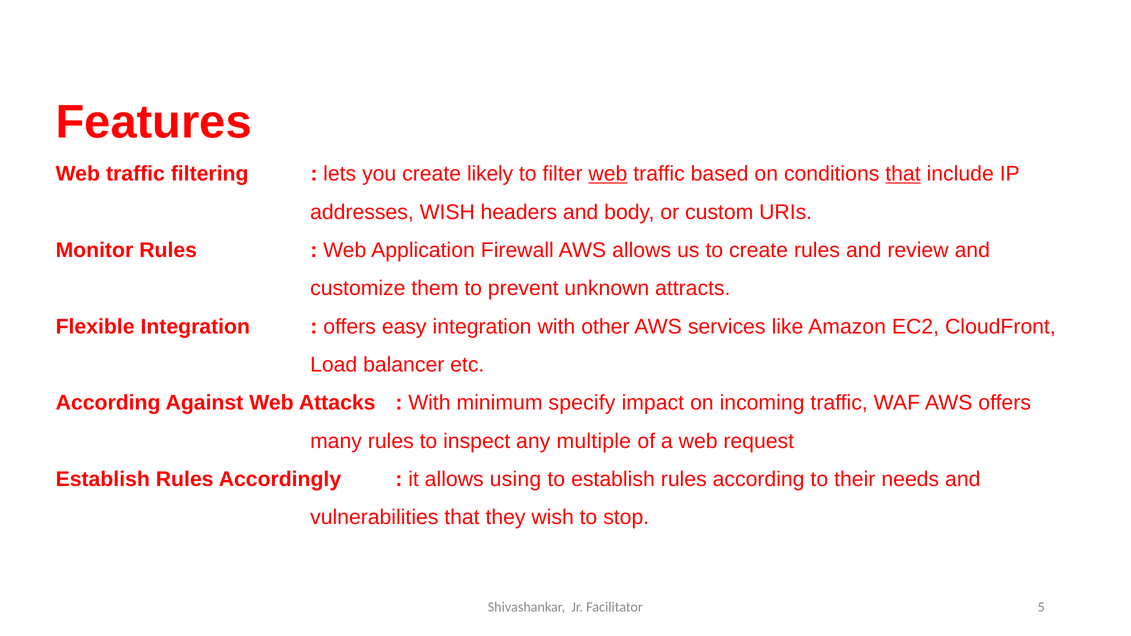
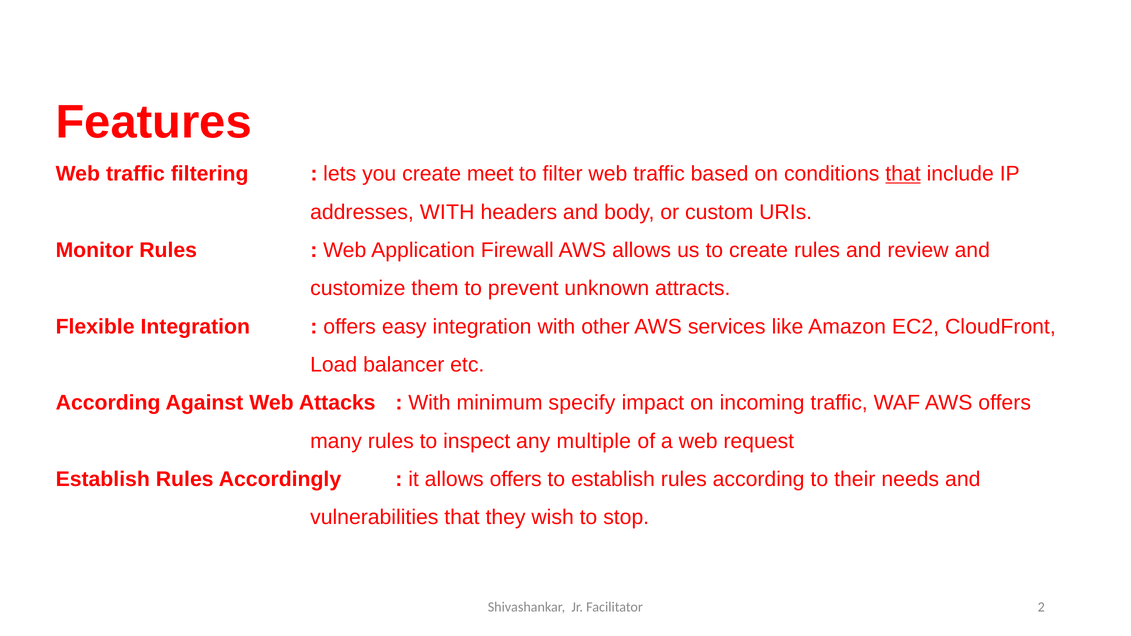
likely: likely -> meet (490, 174)
web underline: present -> none (608, 174)
addresses WISH: WISH -> WITH (447, 212)
allows using: using -> offers (516, 479)
5: 5 -> 2 (1041, 607)
